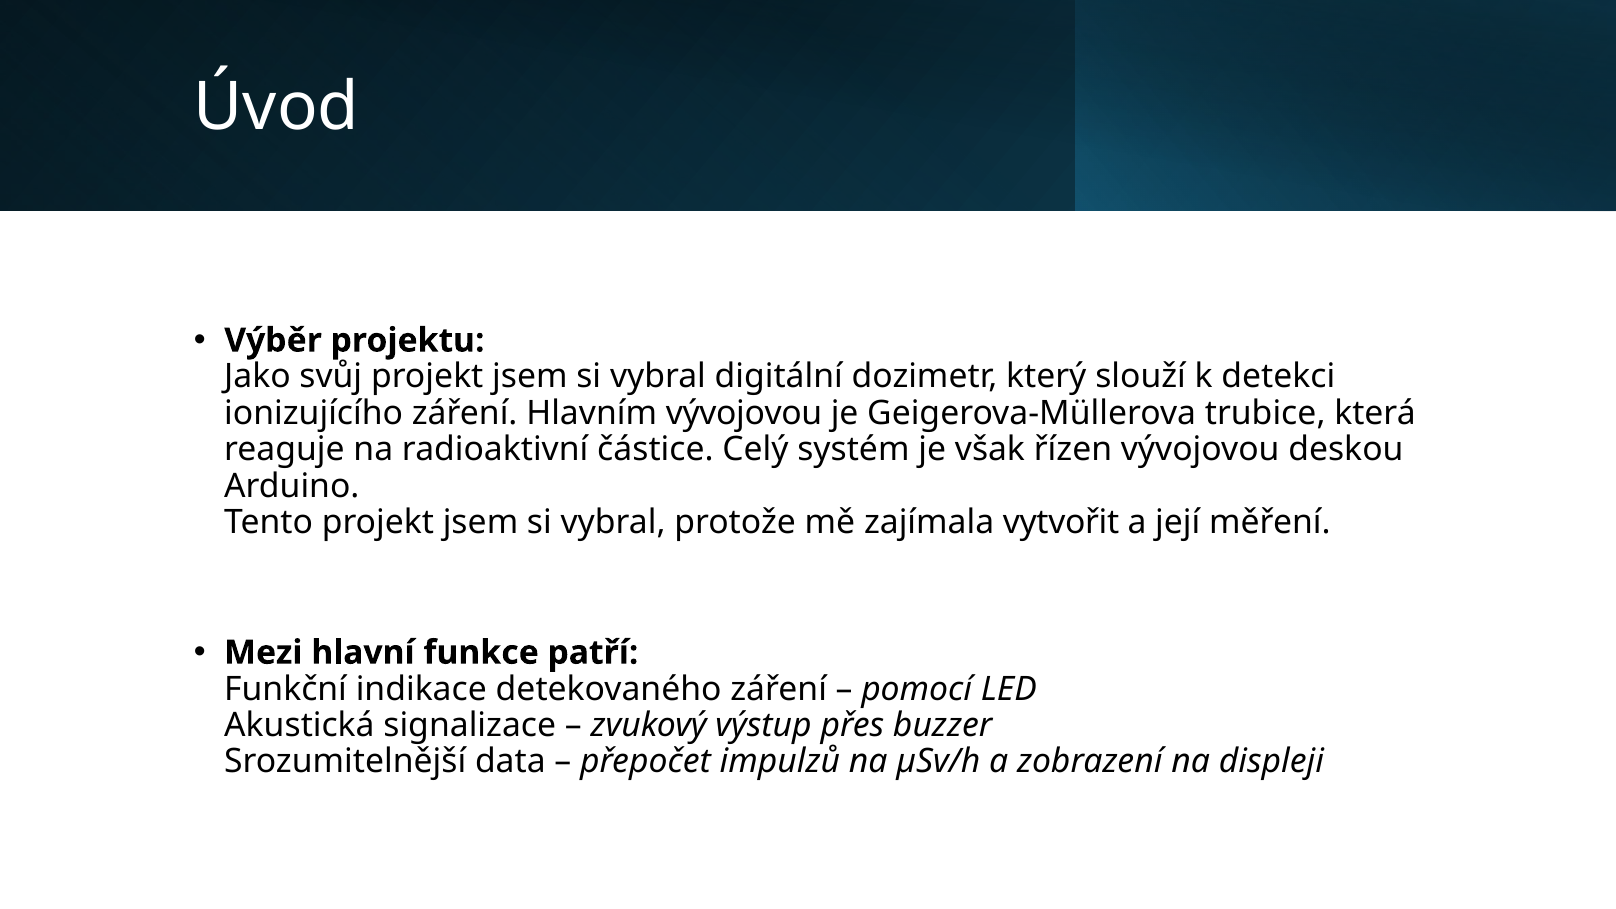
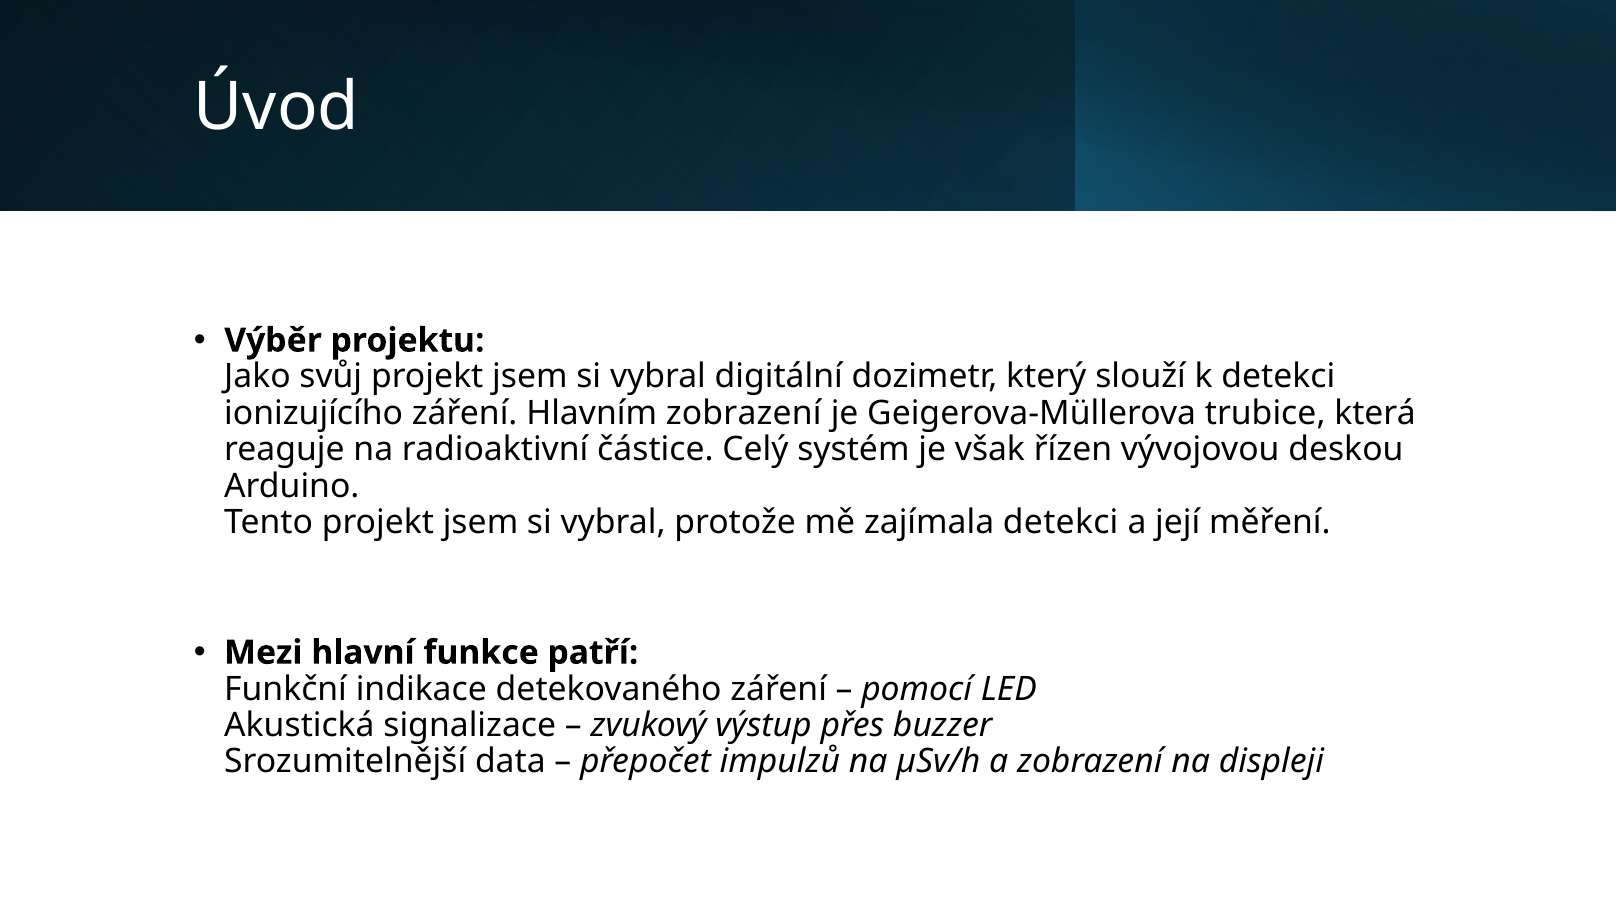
Hlavním vývojovou: vývojovou -> zobrazení (744, 413)
zajímala vytvořit: vytvořit -> detekci (1061, 522)
